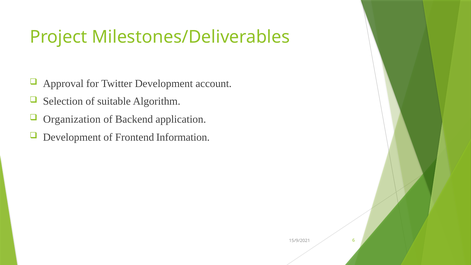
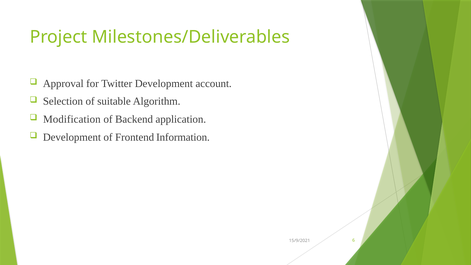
Organization: Organization -> Modification (72, 119)
